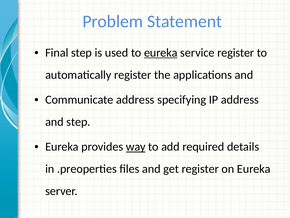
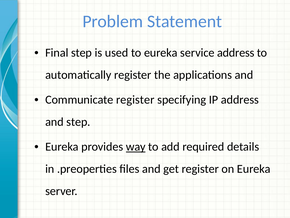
eureka underline: present -> none (161, 53)
service register: register -> address (236, 53)
Communicate address: address -> register (135, 100)
